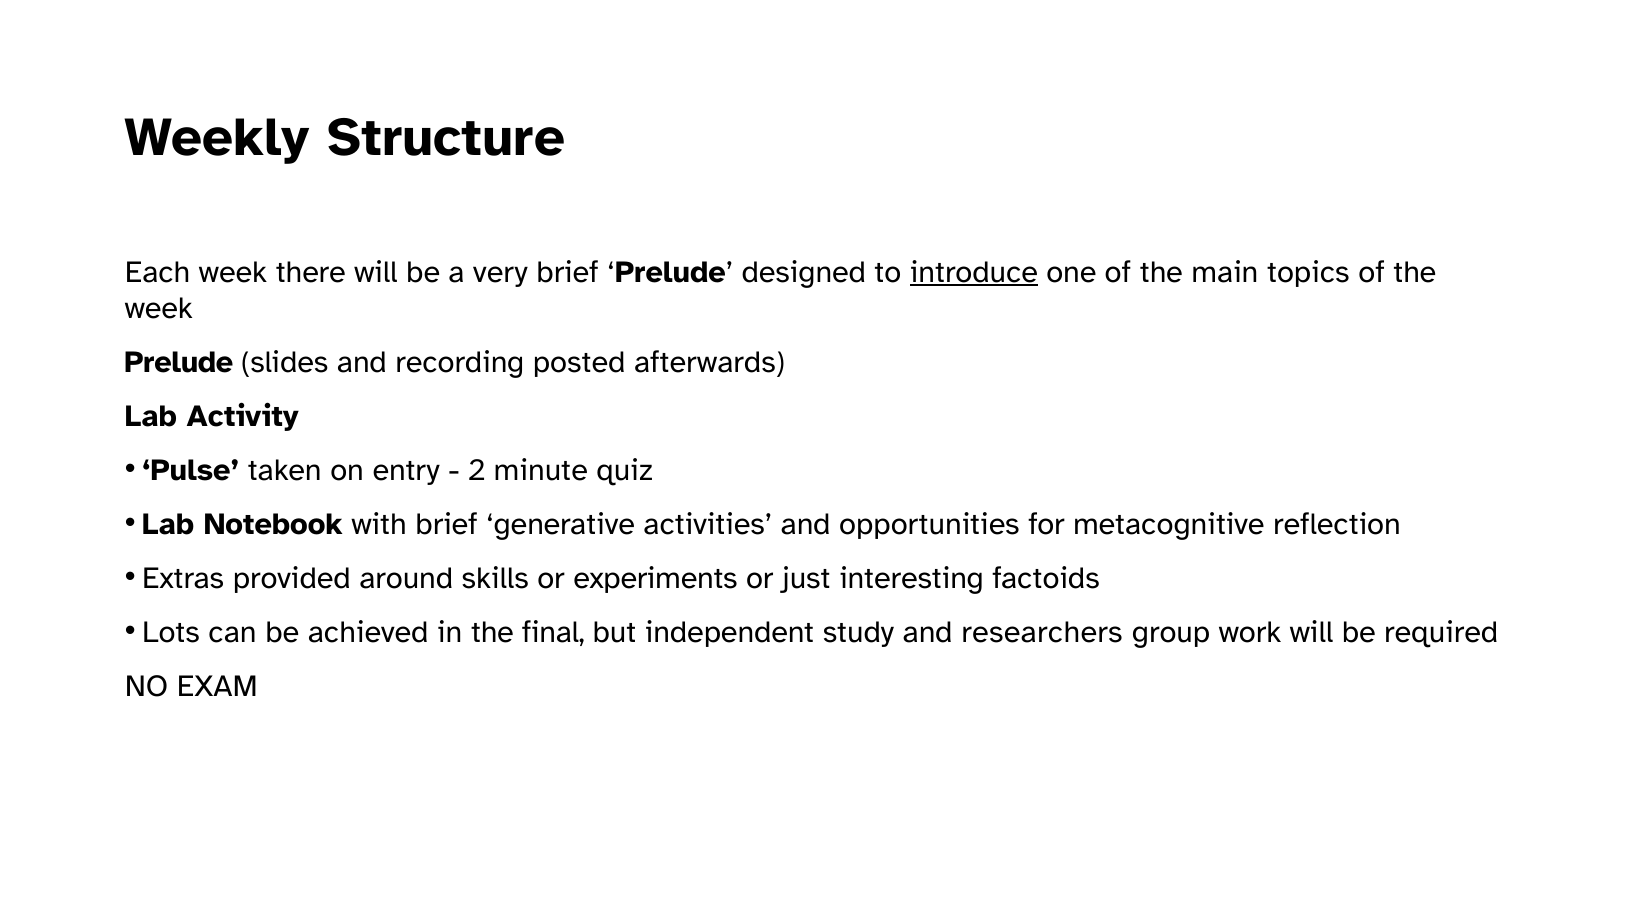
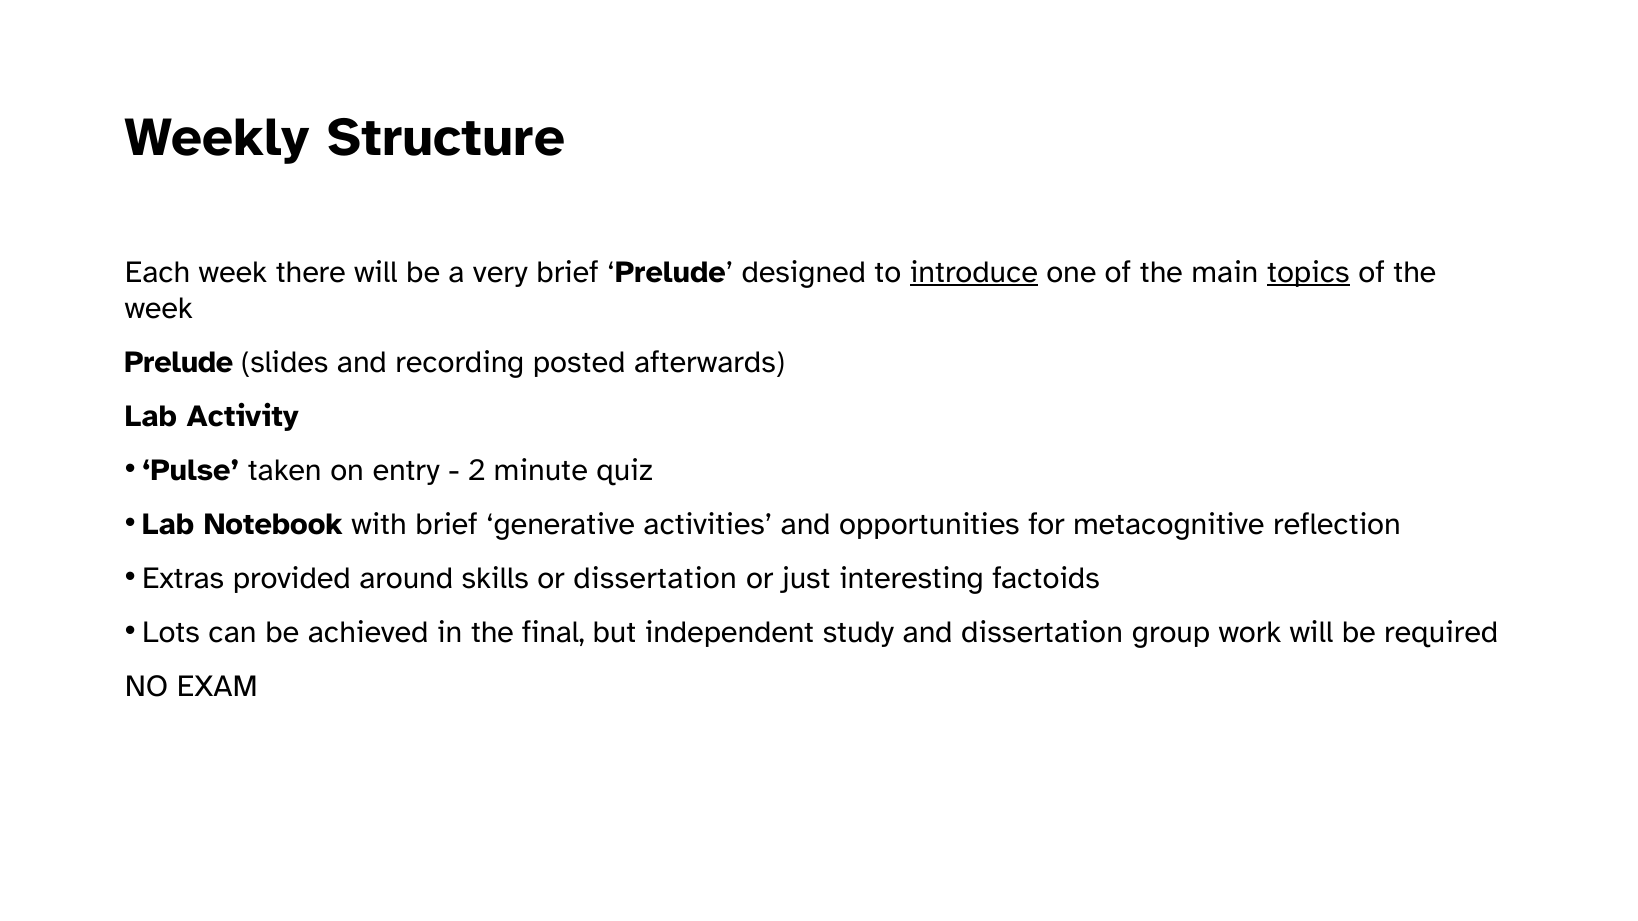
topics underline: none -> present (1308, 272)
or experiments: experiments -> dissertation (655, 578)
and researchers: researchers -> dissertation (1042, 632)
